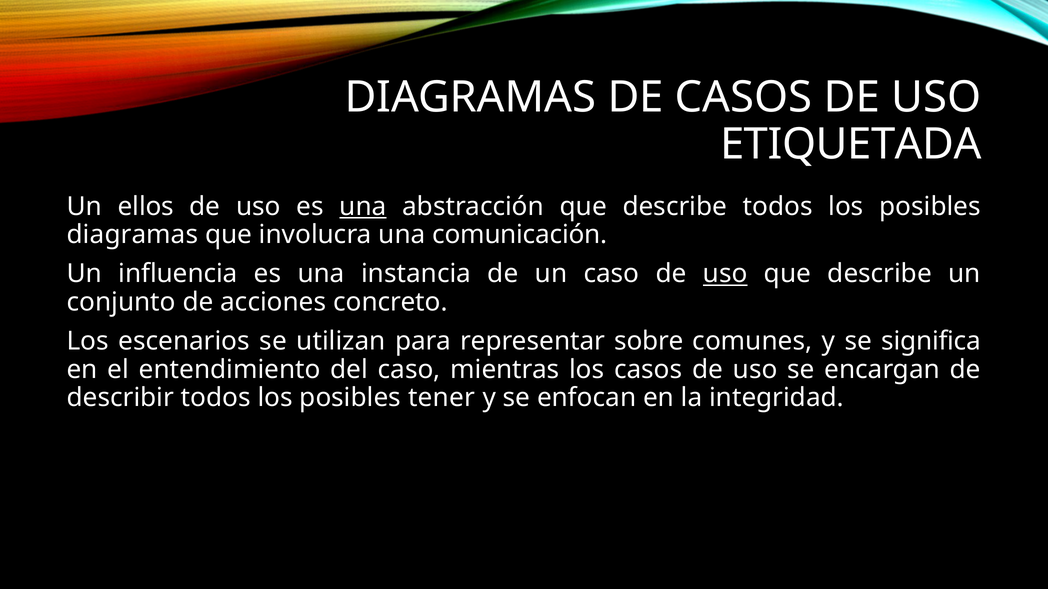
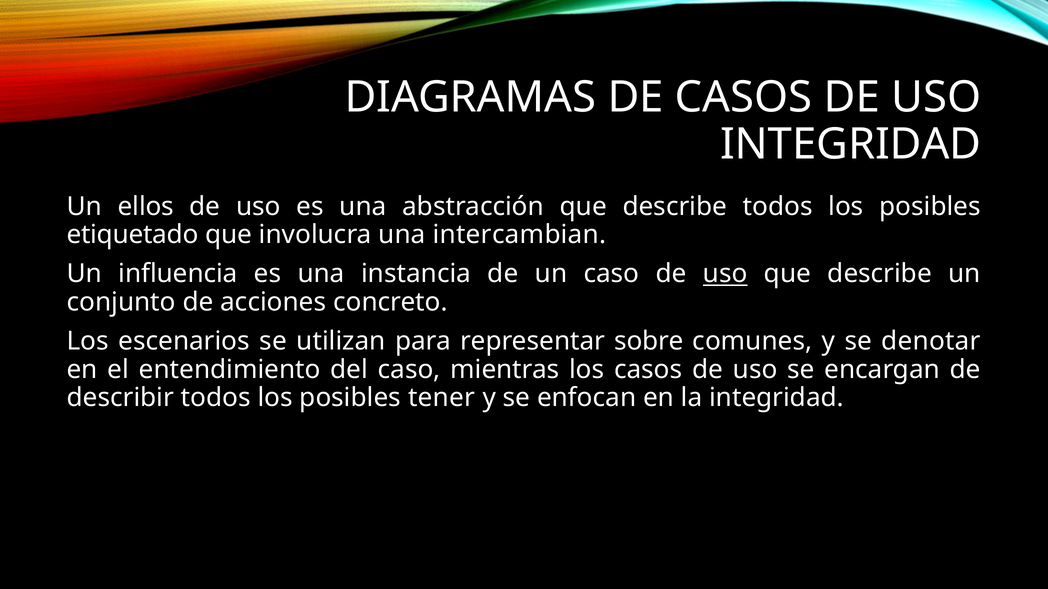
ETIQUETADA: ETIQUETADA -> INTEGRIDAD (851, 145)
una underline: present -> none (363, 207)
diagramas: diagramas -> etiquetado (133, 235)
comunicación: comunicación -> intercambian (520, 235)
significa: significa -> denotar (931, 342)
